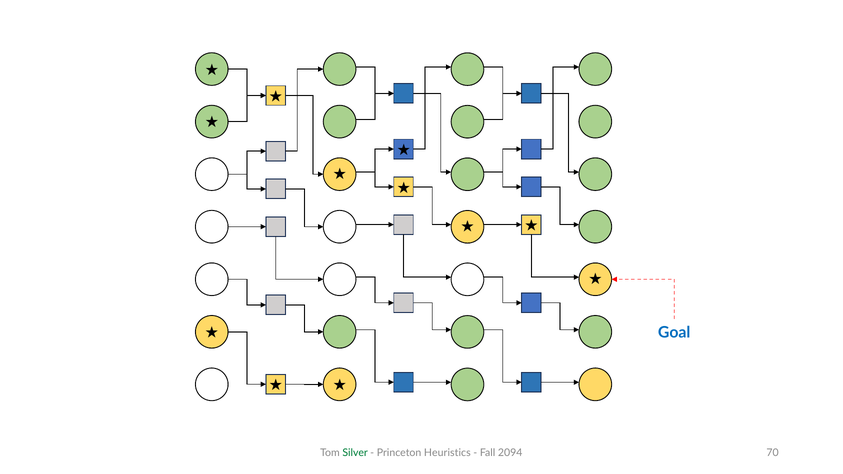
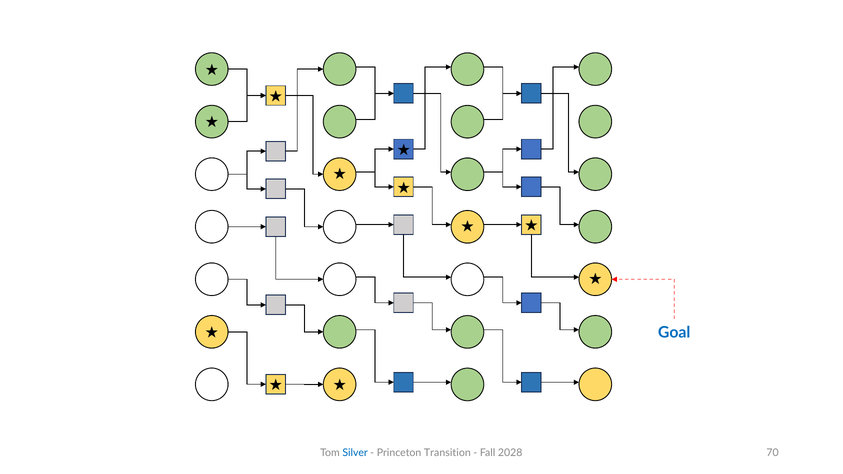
Silver colour: green -> blue (355, 453)
Heuristics: Heuristics -> Transition (447, 453)
2094: 2094 -> 2028 (510, 453)
